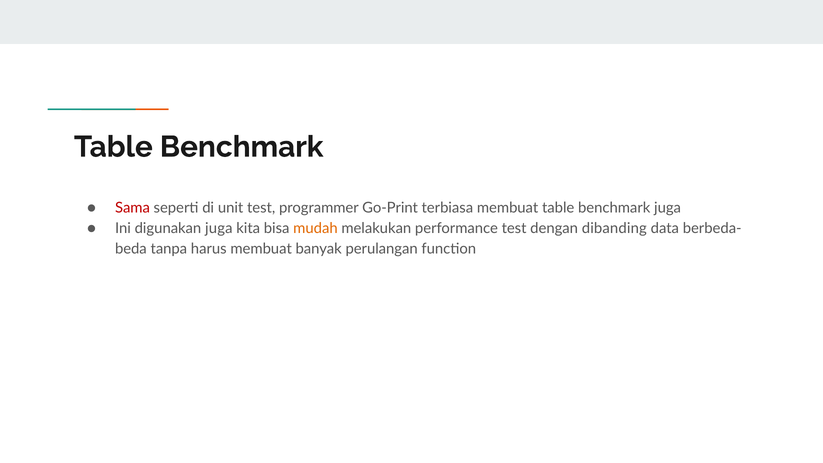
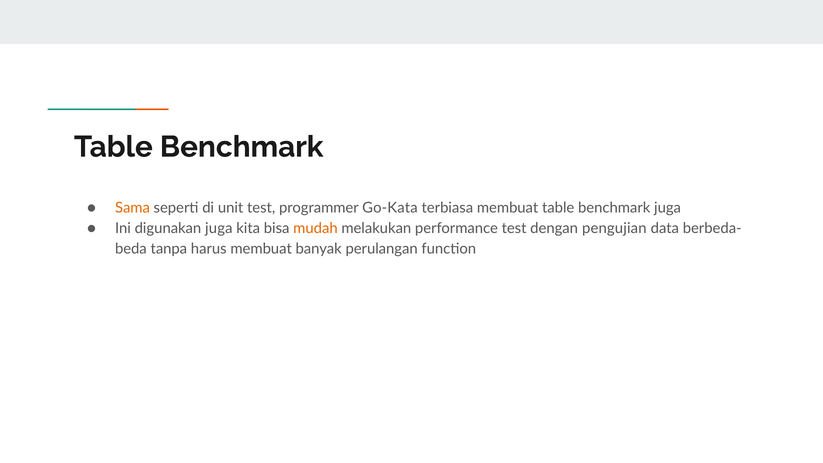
Sama colour: red -> orange (132, 208)
Go-Print: Go-Print -> Go-Kata (390, 208)
dibanding: dibanding -> pengujian (614, 228)
